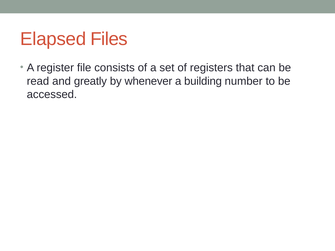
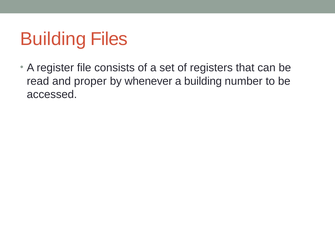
Elapsed: Elapsed -> Building (53, 39)
greatly: greatly -> proper (90, 81)
